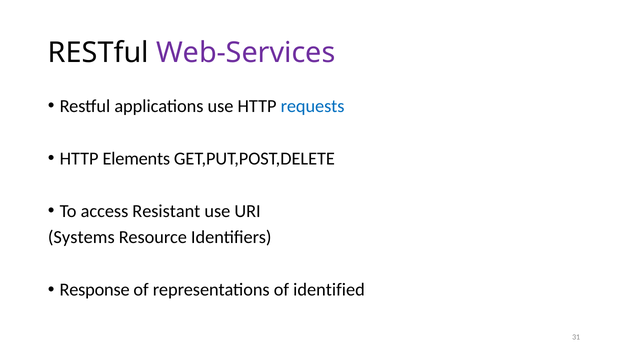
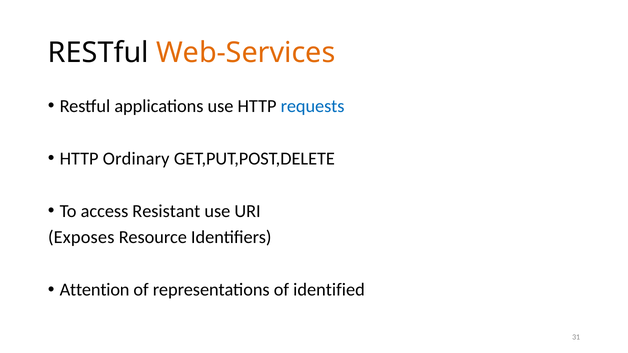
Web-Services colour: purple -> orange (246, 53)
Elements: Elements -> Ordinary (136, 159)
Systems: Systems -> Exposes (81, 238)
Response: Response -> Attention (95, 290)
